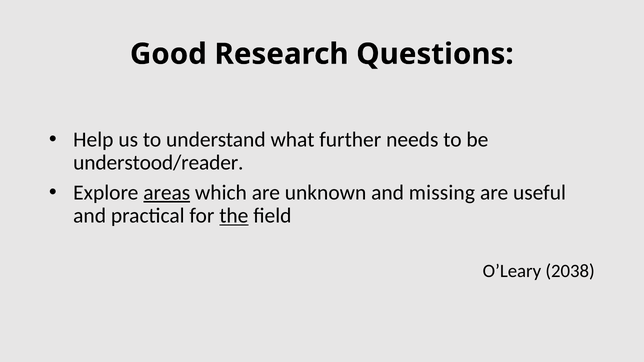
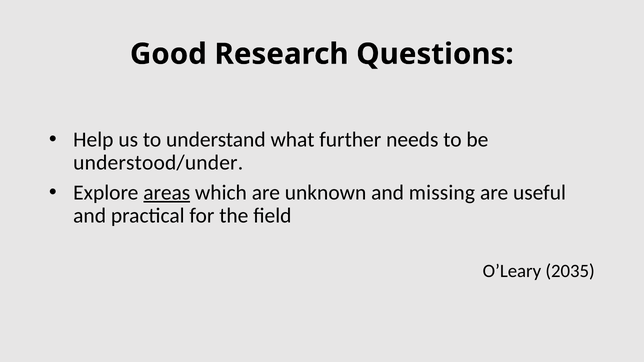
understood/reader: understood/reader -> understood/under (158, 163)
the underline: present -> none (234, 216)
2038: 2038 -> 2035 (570, 271)
